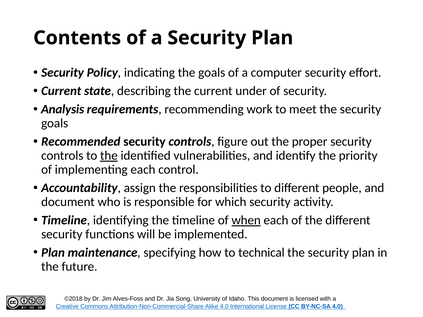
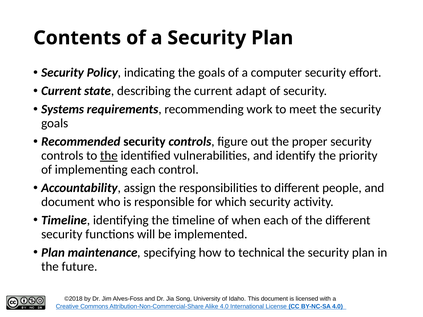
under: under -> adapt (251, 91)
Analysis: Analysis -> Systems (63, 109)
when underline: present -> none (246, 220)
